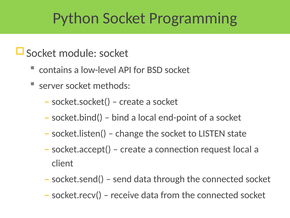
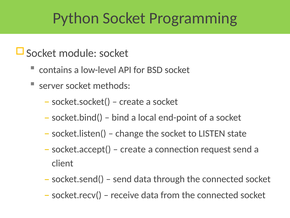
request local: local -> send (242, 149)
